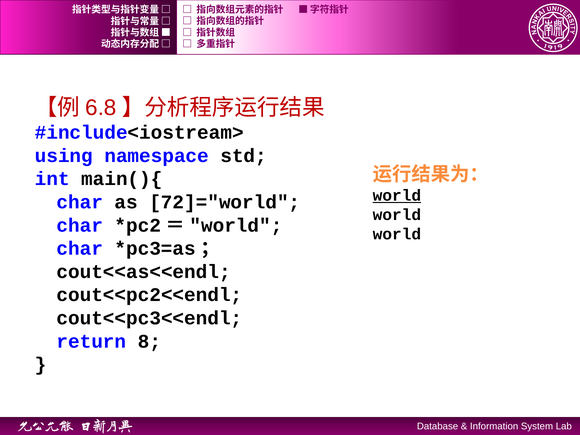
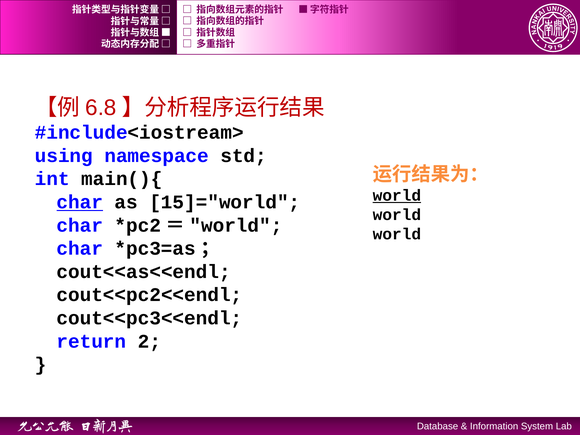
char underline: none -> present (80, 202)
72]="world: 72]="world -> 15]="world (225, 202)
8: 8 -> 2 (149, 341)
